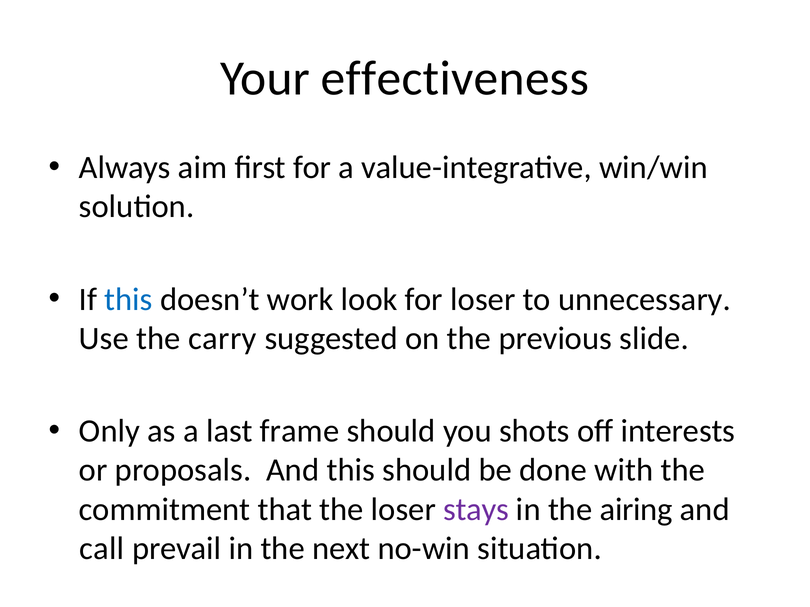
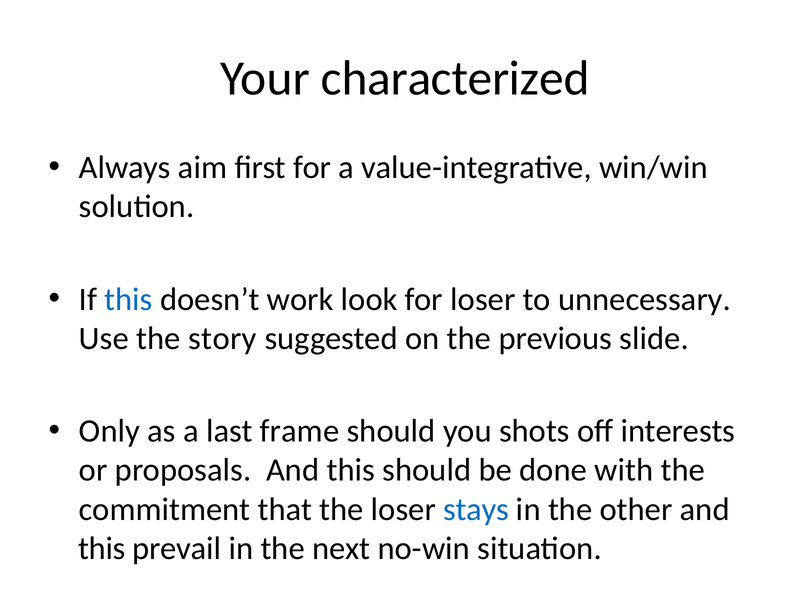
effectiveness: effectiveness -> characterized (455, 78)
carry: carry -> story (222, 339)
stays colour: purple -> blue (476, 510)
airing: airing -> other (636, 510)
call: call -> this (102, 549)
